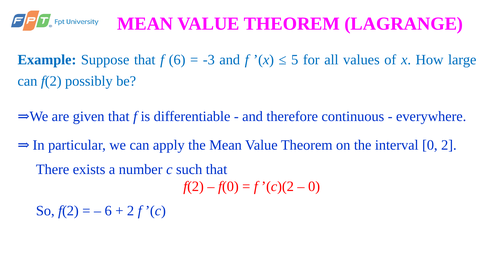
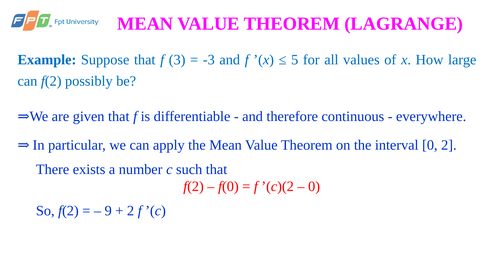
f 6: 6 -> 3 (177, 60)
6: 6 -> 9 (108, 211)
